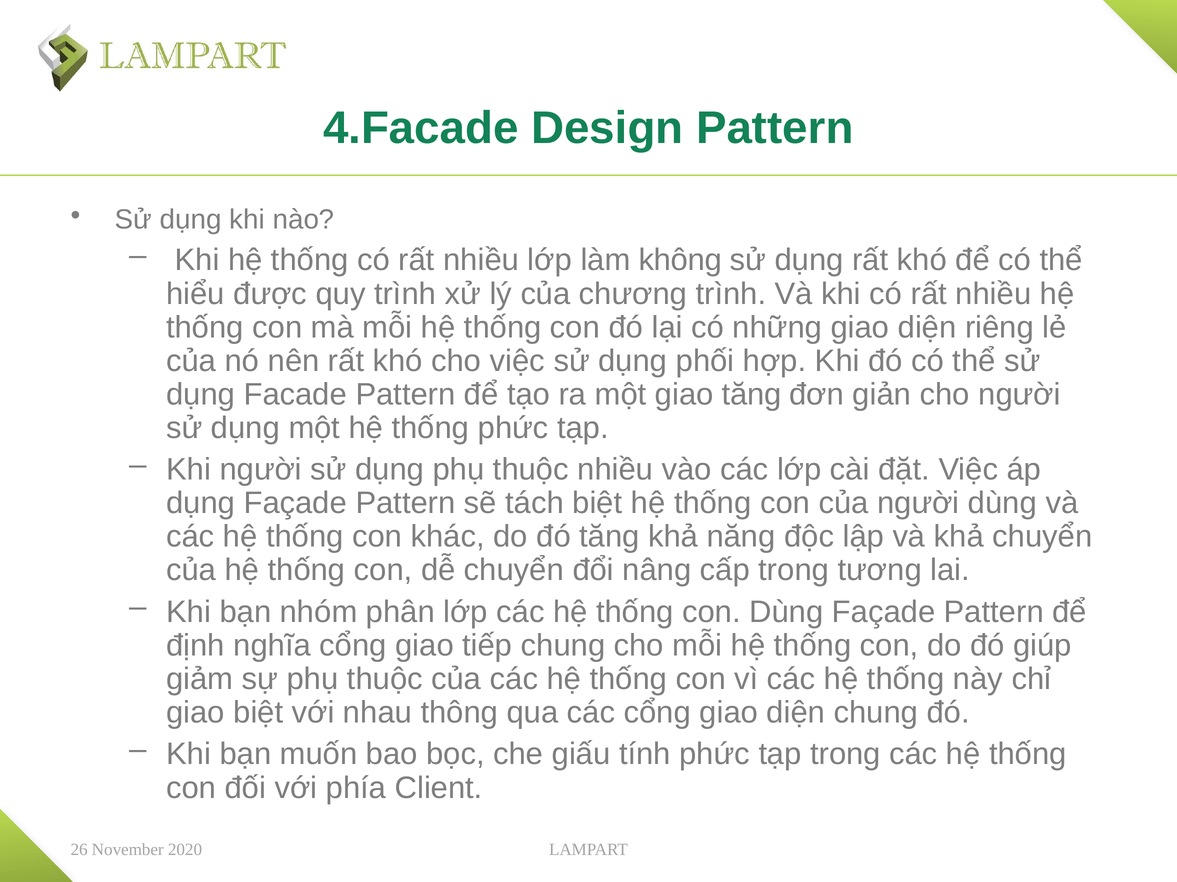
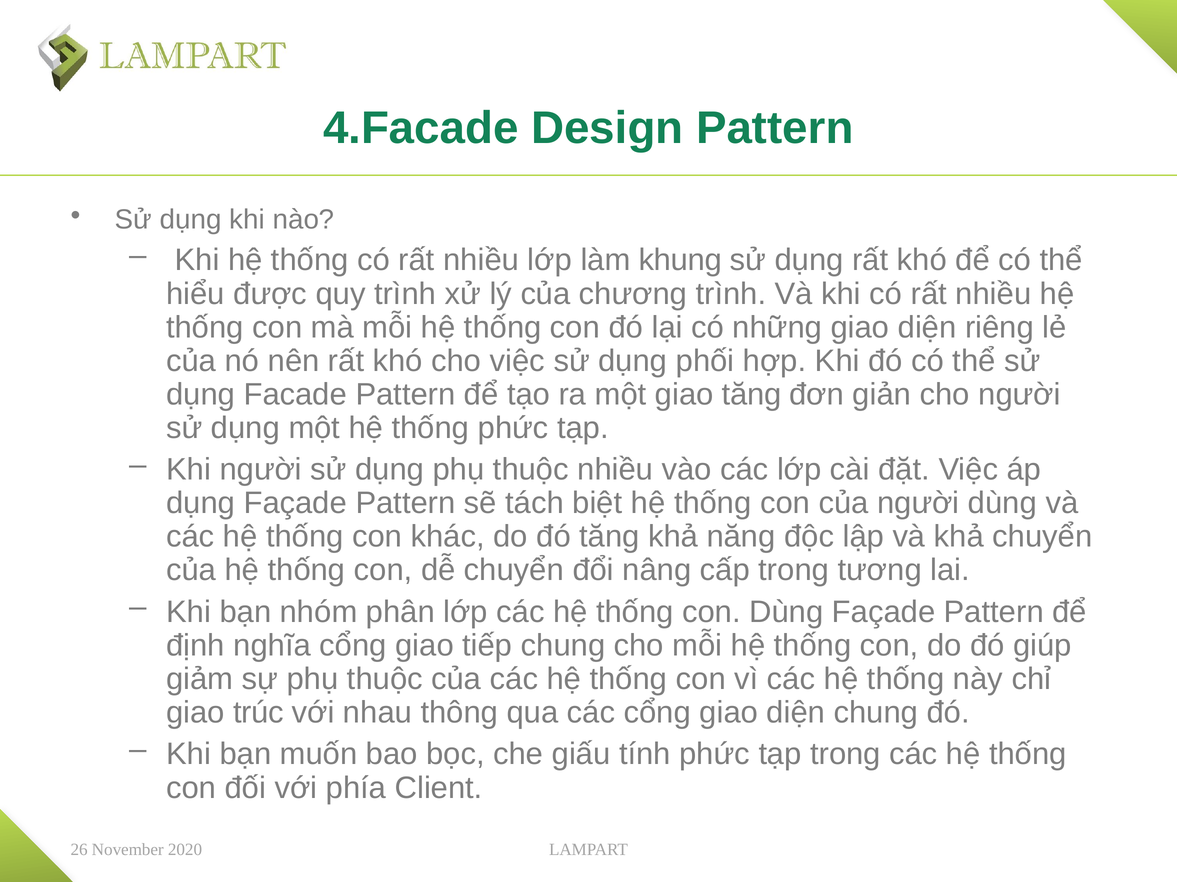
không: không -> khung (680, 260)
giao biệt: biệt -> trúc (258, 713)
